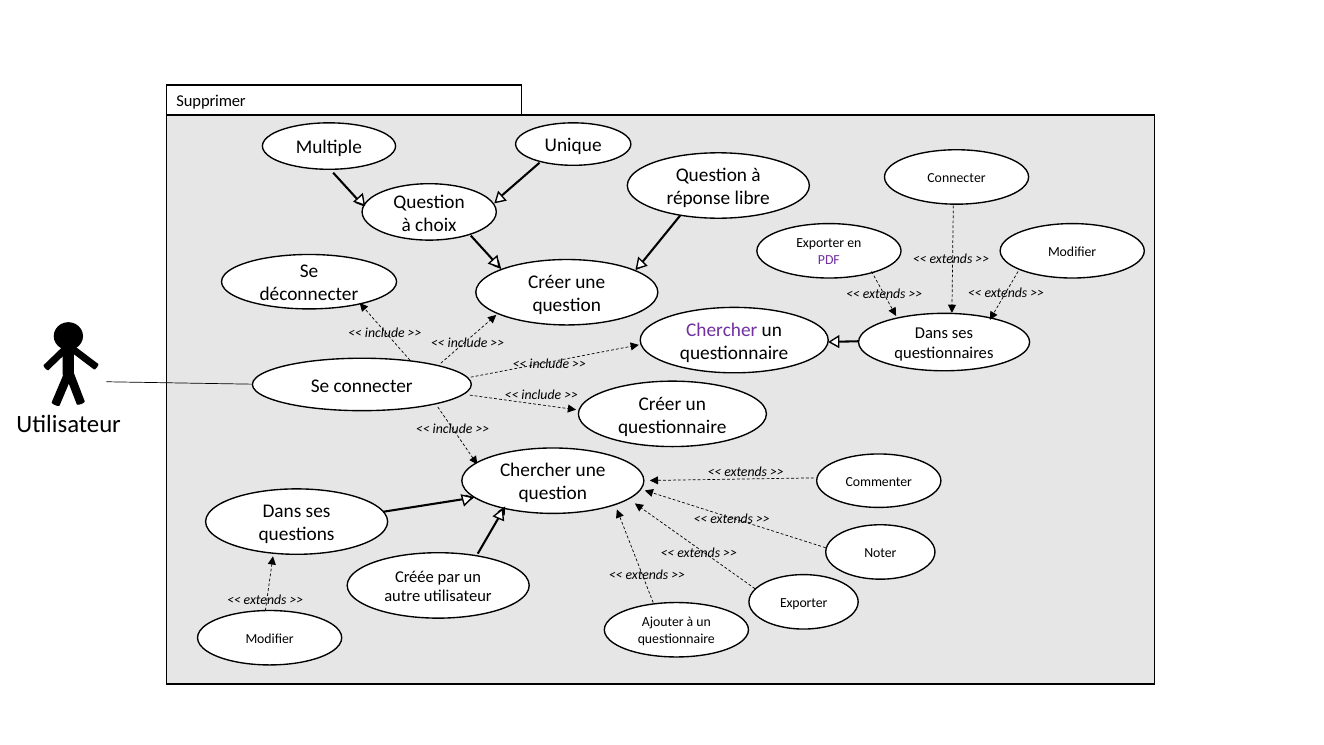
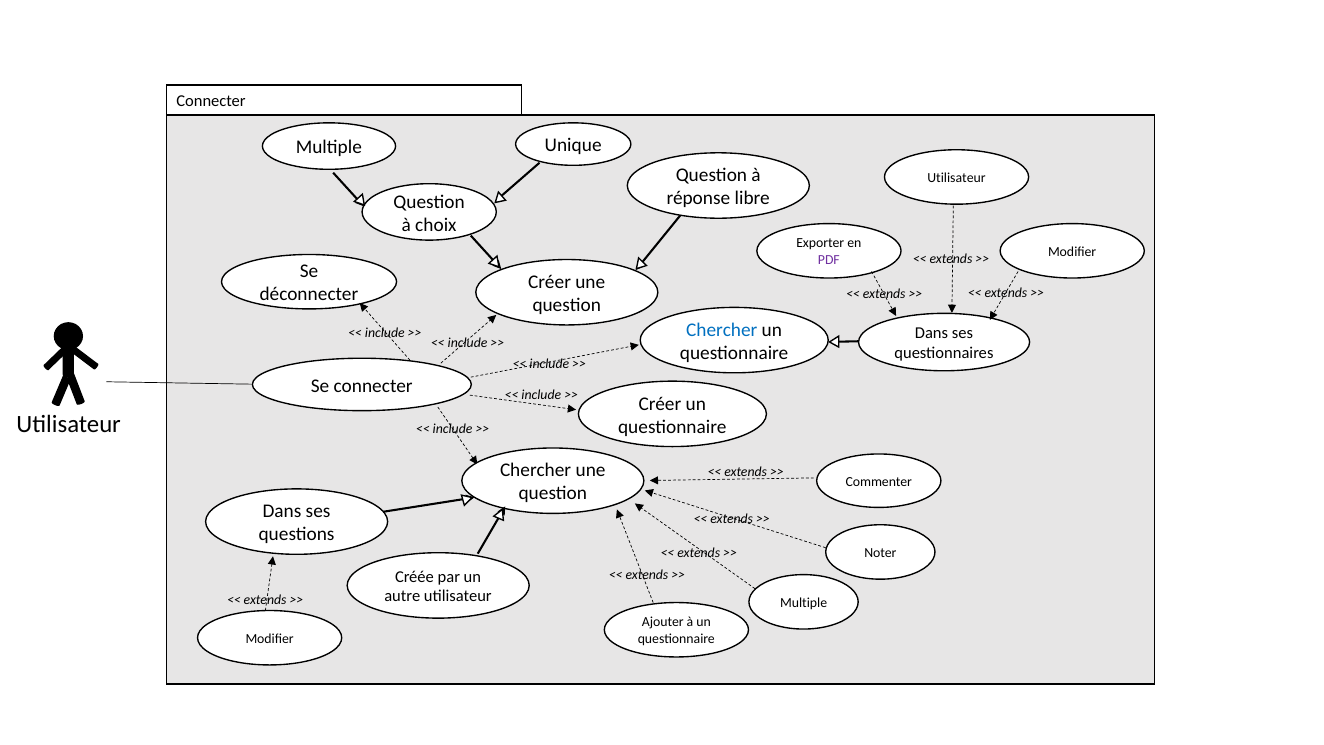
Supprimer: Supprimer -> Connecter (211, 101)
Connecter: Connecter -> Utilisateur (957, 178)
Chercher colour: purple -> blue (722, 330)
utilisateur Exporter: Exporter -> Multiple (804, 603)
